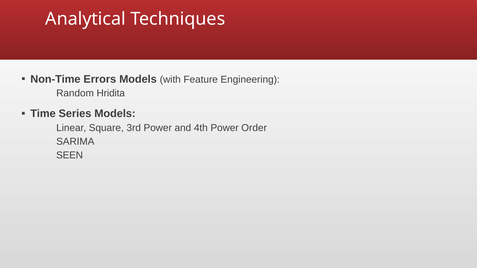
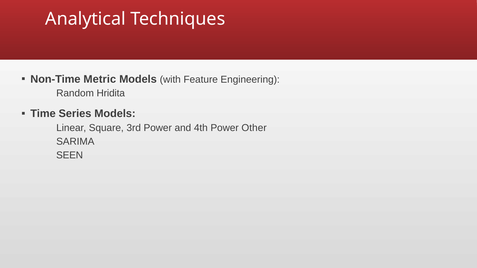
Errors: Errors -> Metric (100, 79)
Order: Order -> Other (254, 128)
